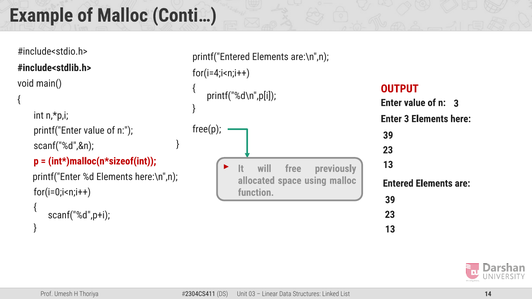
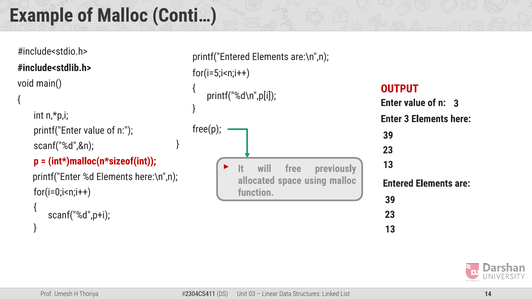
for(i=4;i<n;i++: for(i=4;i<n;i++ -> for(i=5;i<n;i++ (221, 73)
